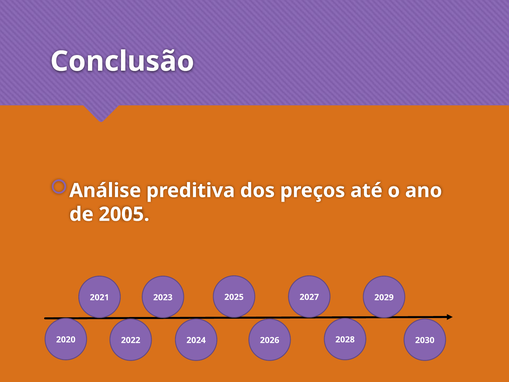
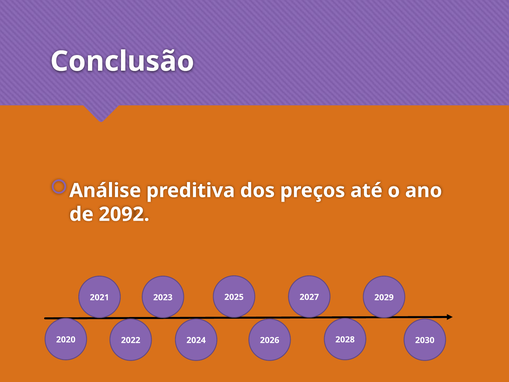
2005: 2005 -> 2092 (124, 214)
